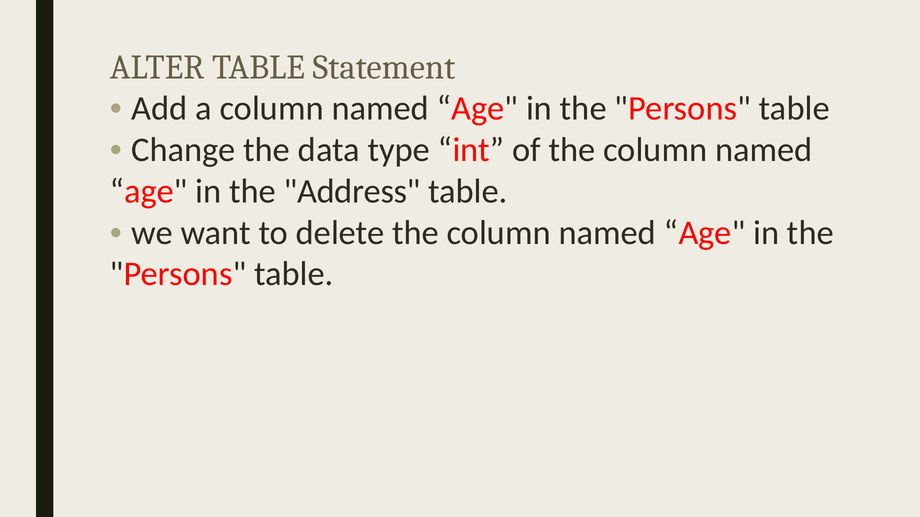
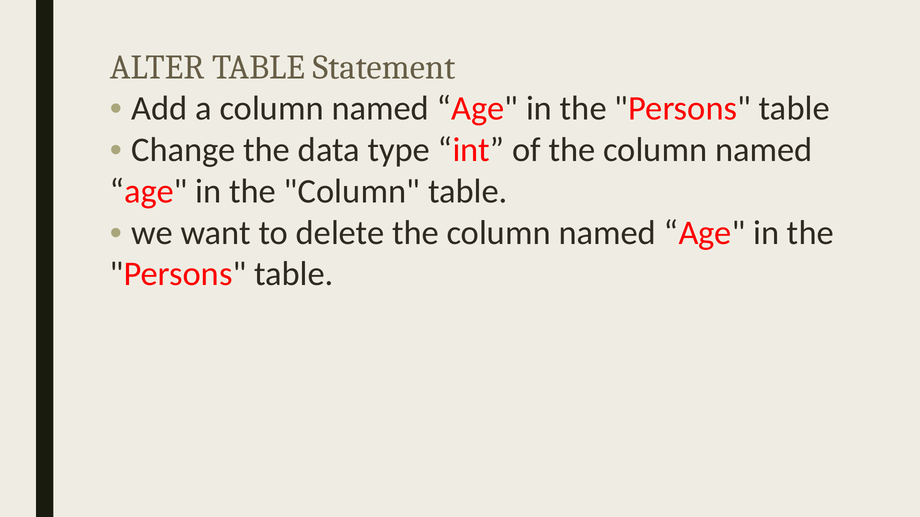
in the Address: Address -> Column (352, 192)
